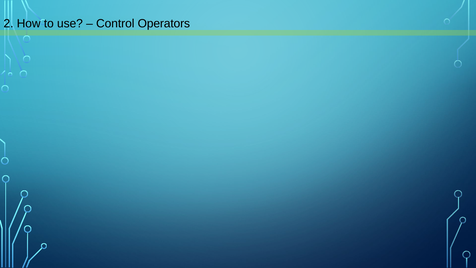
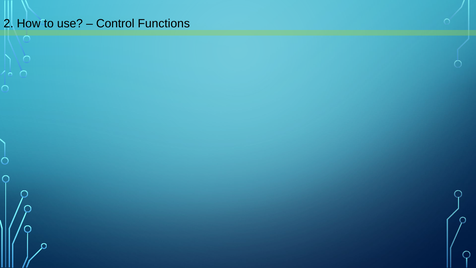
Operators: Operators -> Functions (164, 24)
